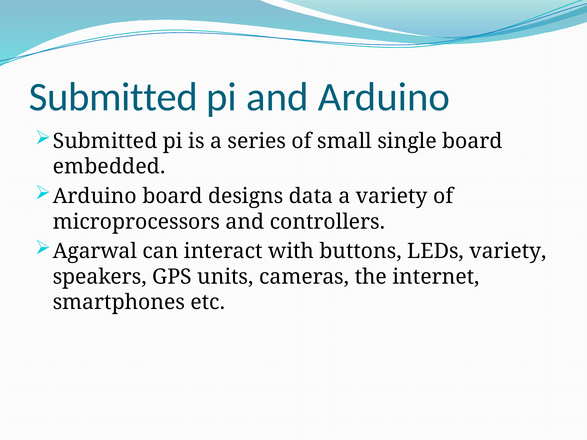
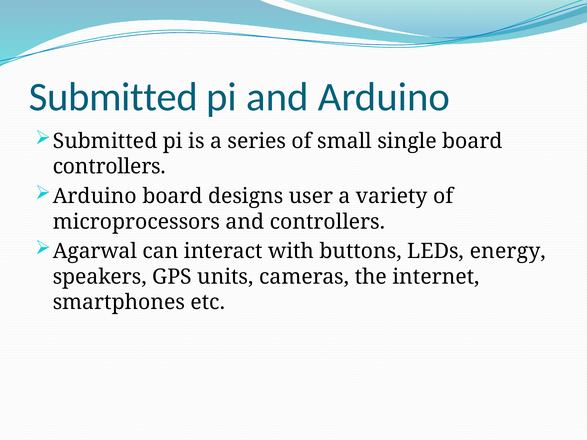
embedded: embedded -> controllers (109, 167)
data: data -> user (311, 196)
LEDs variety: variety -> energy (508, 251)
